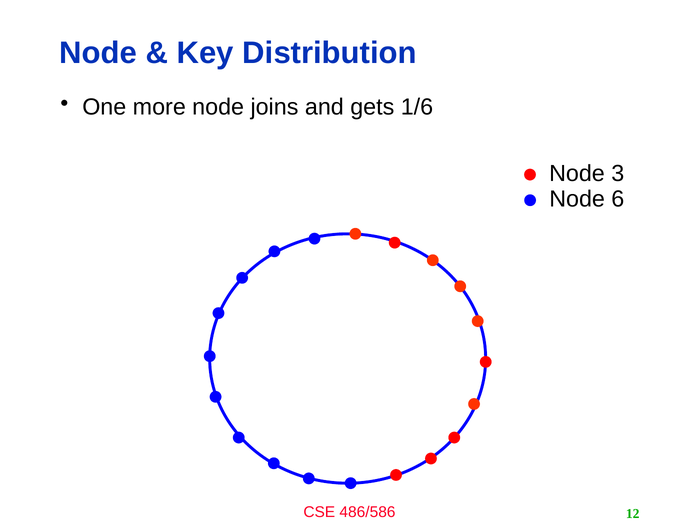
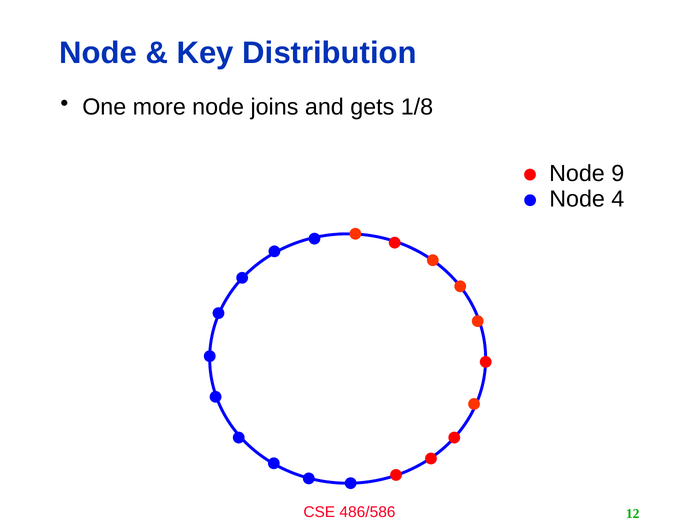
1/6: 1/6 -> 1/8 (417, 107)
3: 3 -> 9 (618, 174)
6: 6 -> 4 (618, 199)
